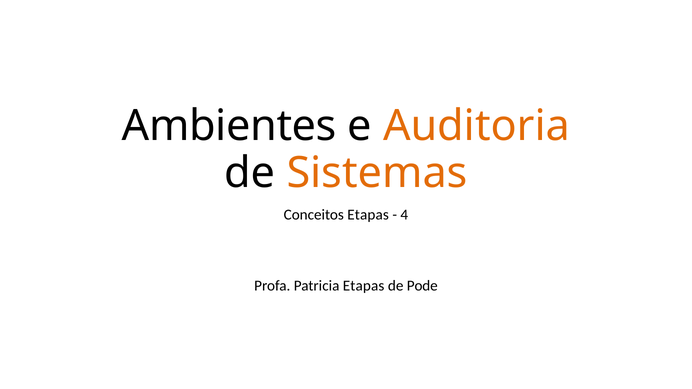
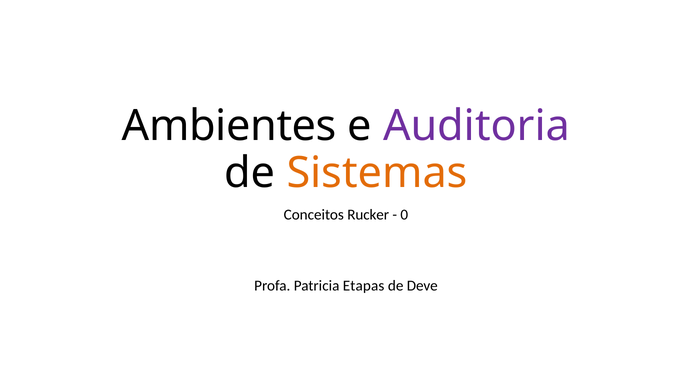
Auditoria colour: orange -> purple (477, 126)
Conceitos Etapas: Etapas -> Rucker (368, 215)
4: 4 -> 0 (404, 215)
Pode: Pode -> Deve (422, 286)
